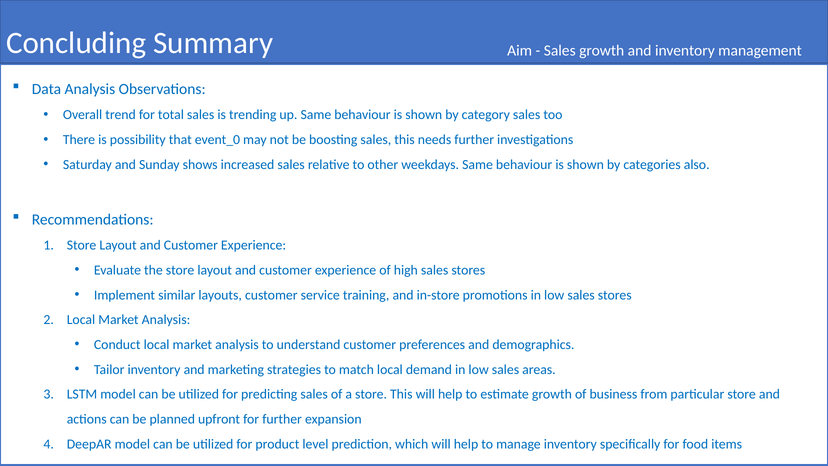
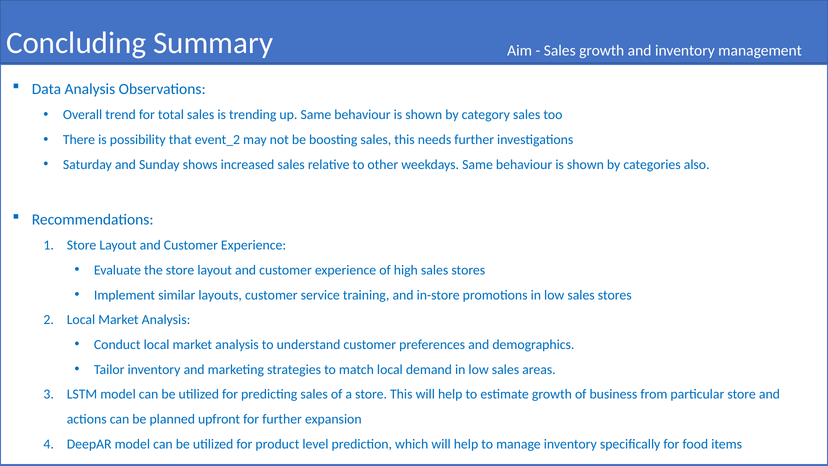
event_0: event_0 -> event_2 (217, 140)
